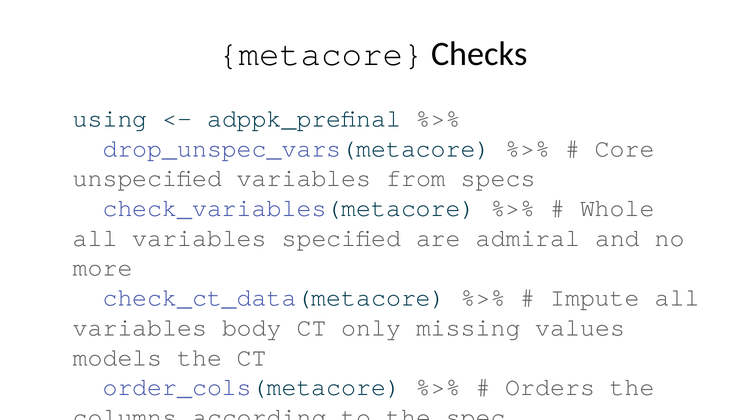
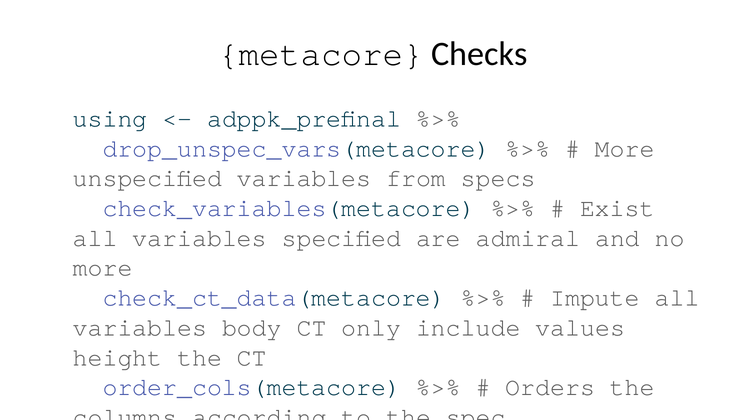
Core: Core -> More (625, 148)
Whole: Whole -> Exist (617, 208)
missing: missing -> include (468, 327)
models: models -> height (118, 357)
